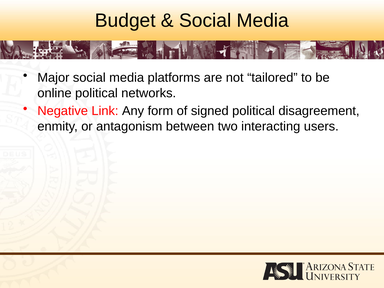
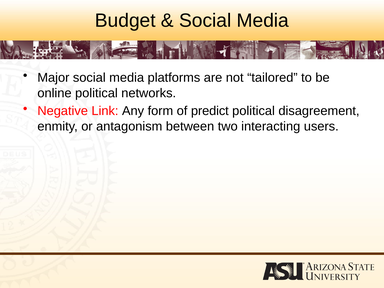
signed: signed -> predict (210, 111)
